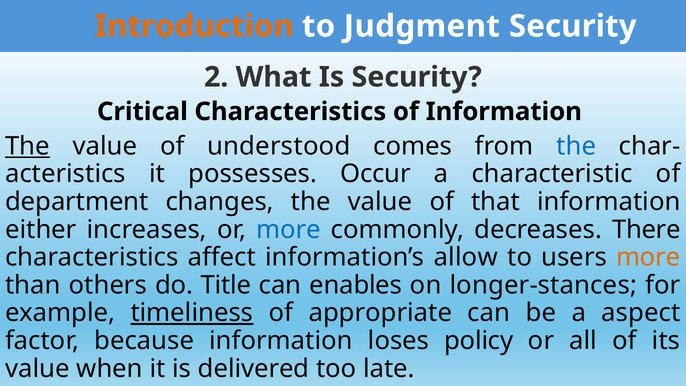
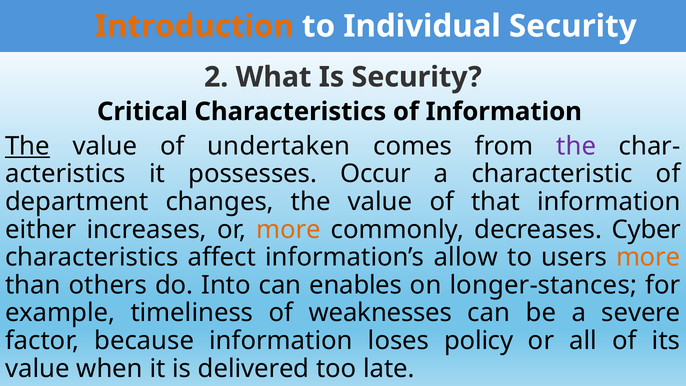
Judgment: Judgment -> Individual (422, 26)
understood: understood -> undertaken (279, 146)
the colour: blue -> purple (576, 146)
more colour: blue -> orange (289, 229)
There: There -> Cyber (646, 229)
Title: Title -> Into (226, 285)
timeliness underline: present -> none (192, 313)
appropriate: appropriate -> weaknesses (380, 313)
aspect: aspect -> severe (641, 313)
